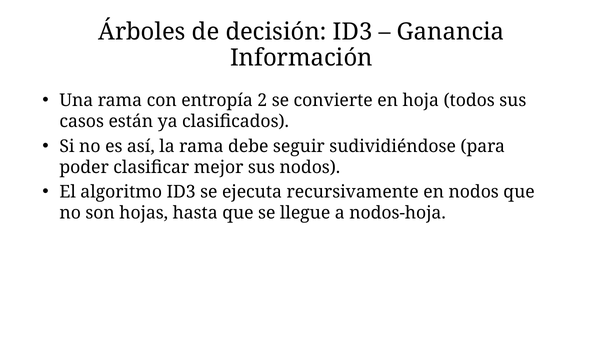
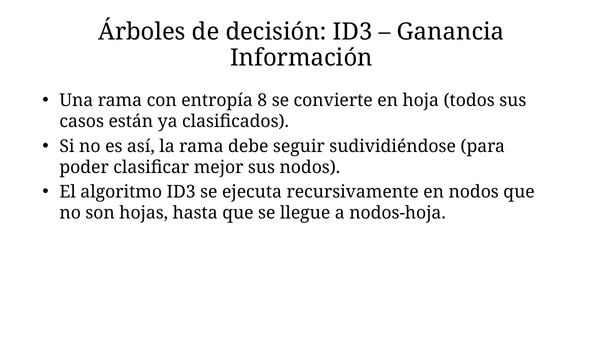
2: 2 -> 8 (262, 101)
